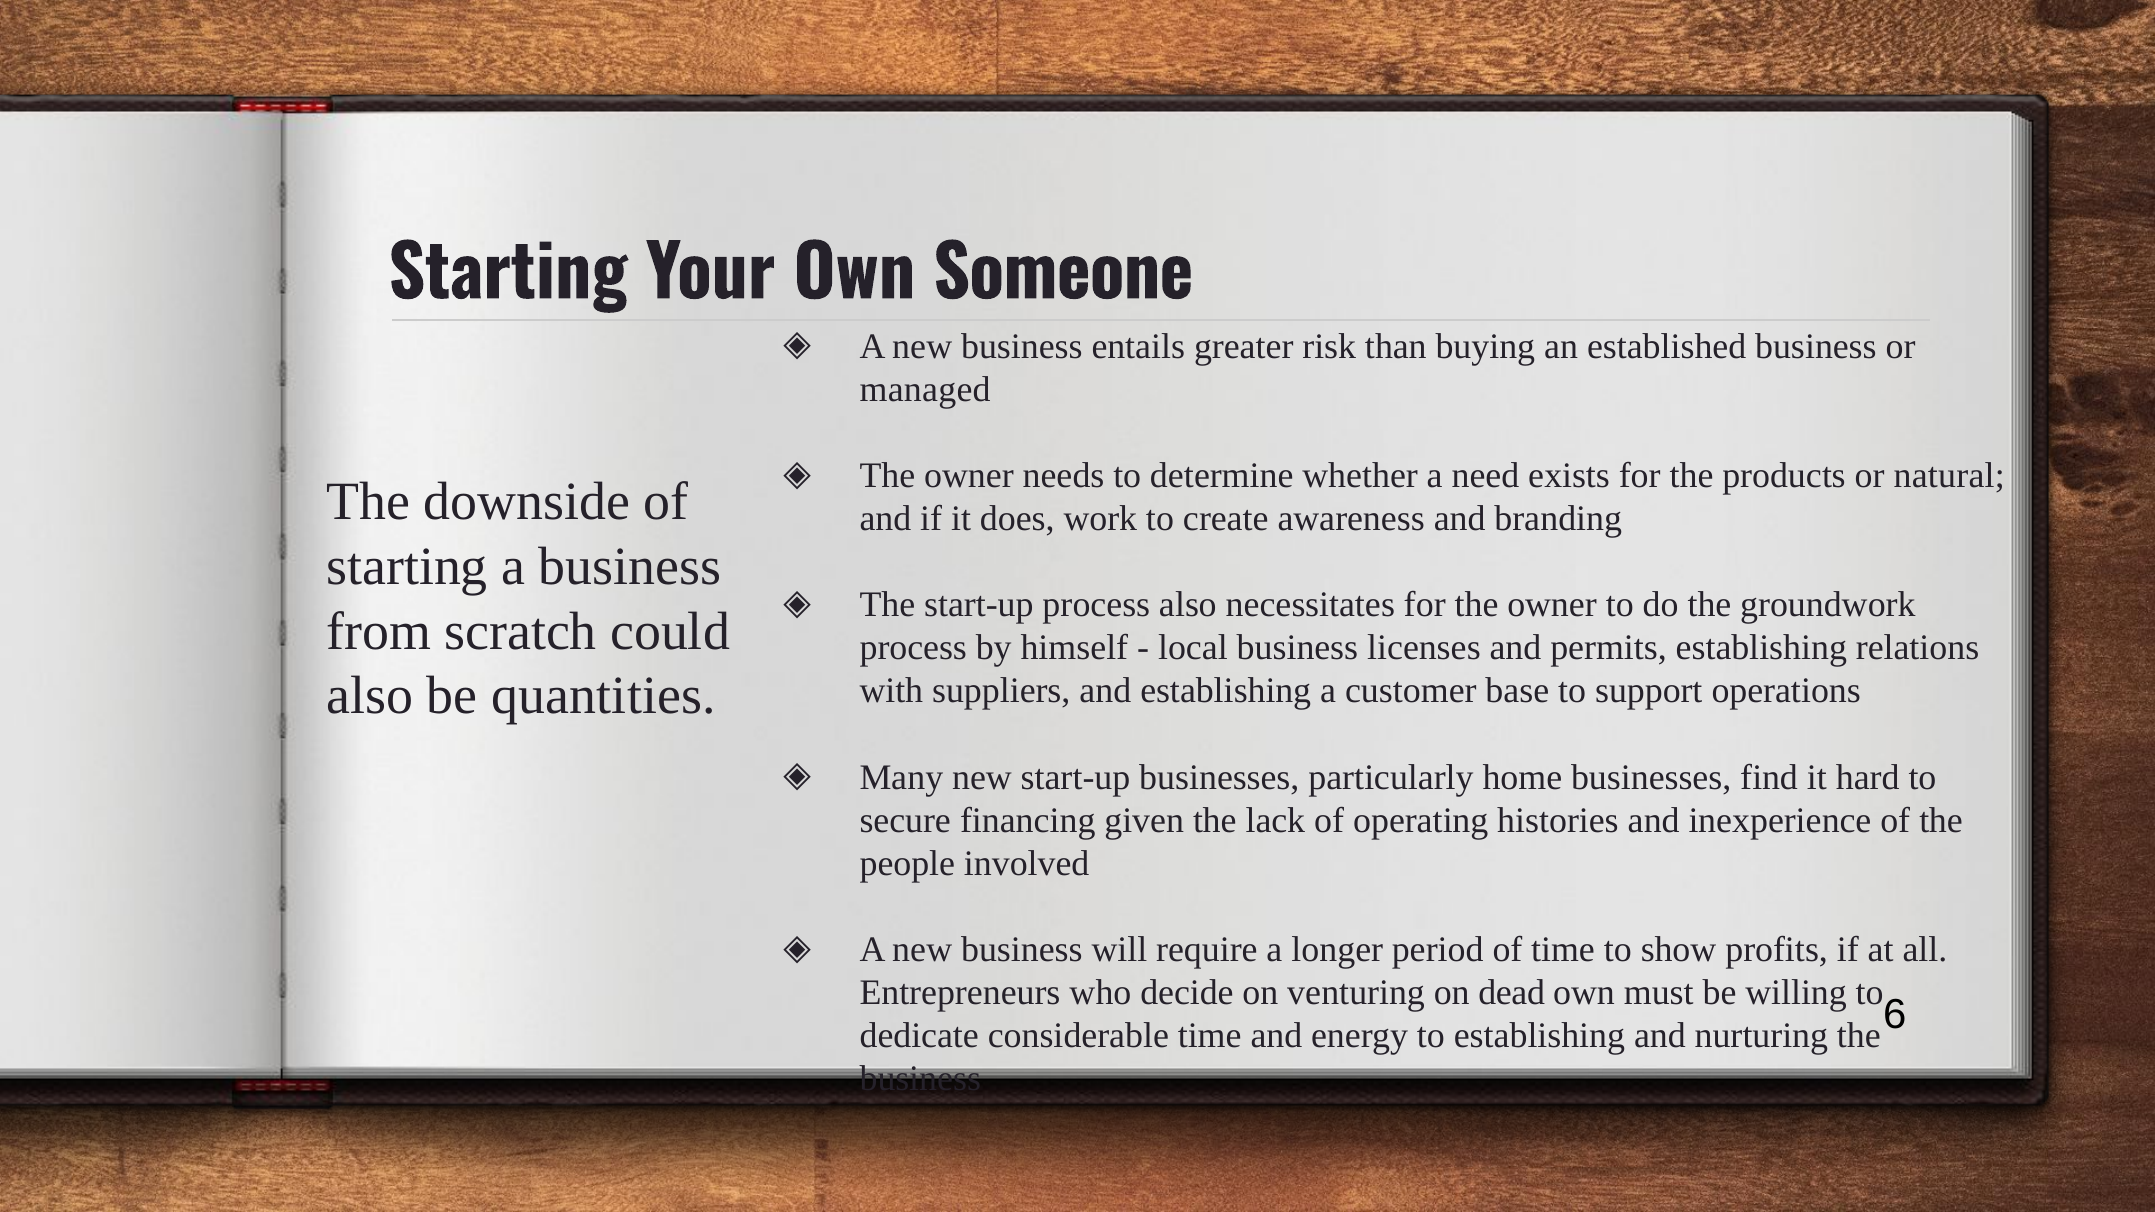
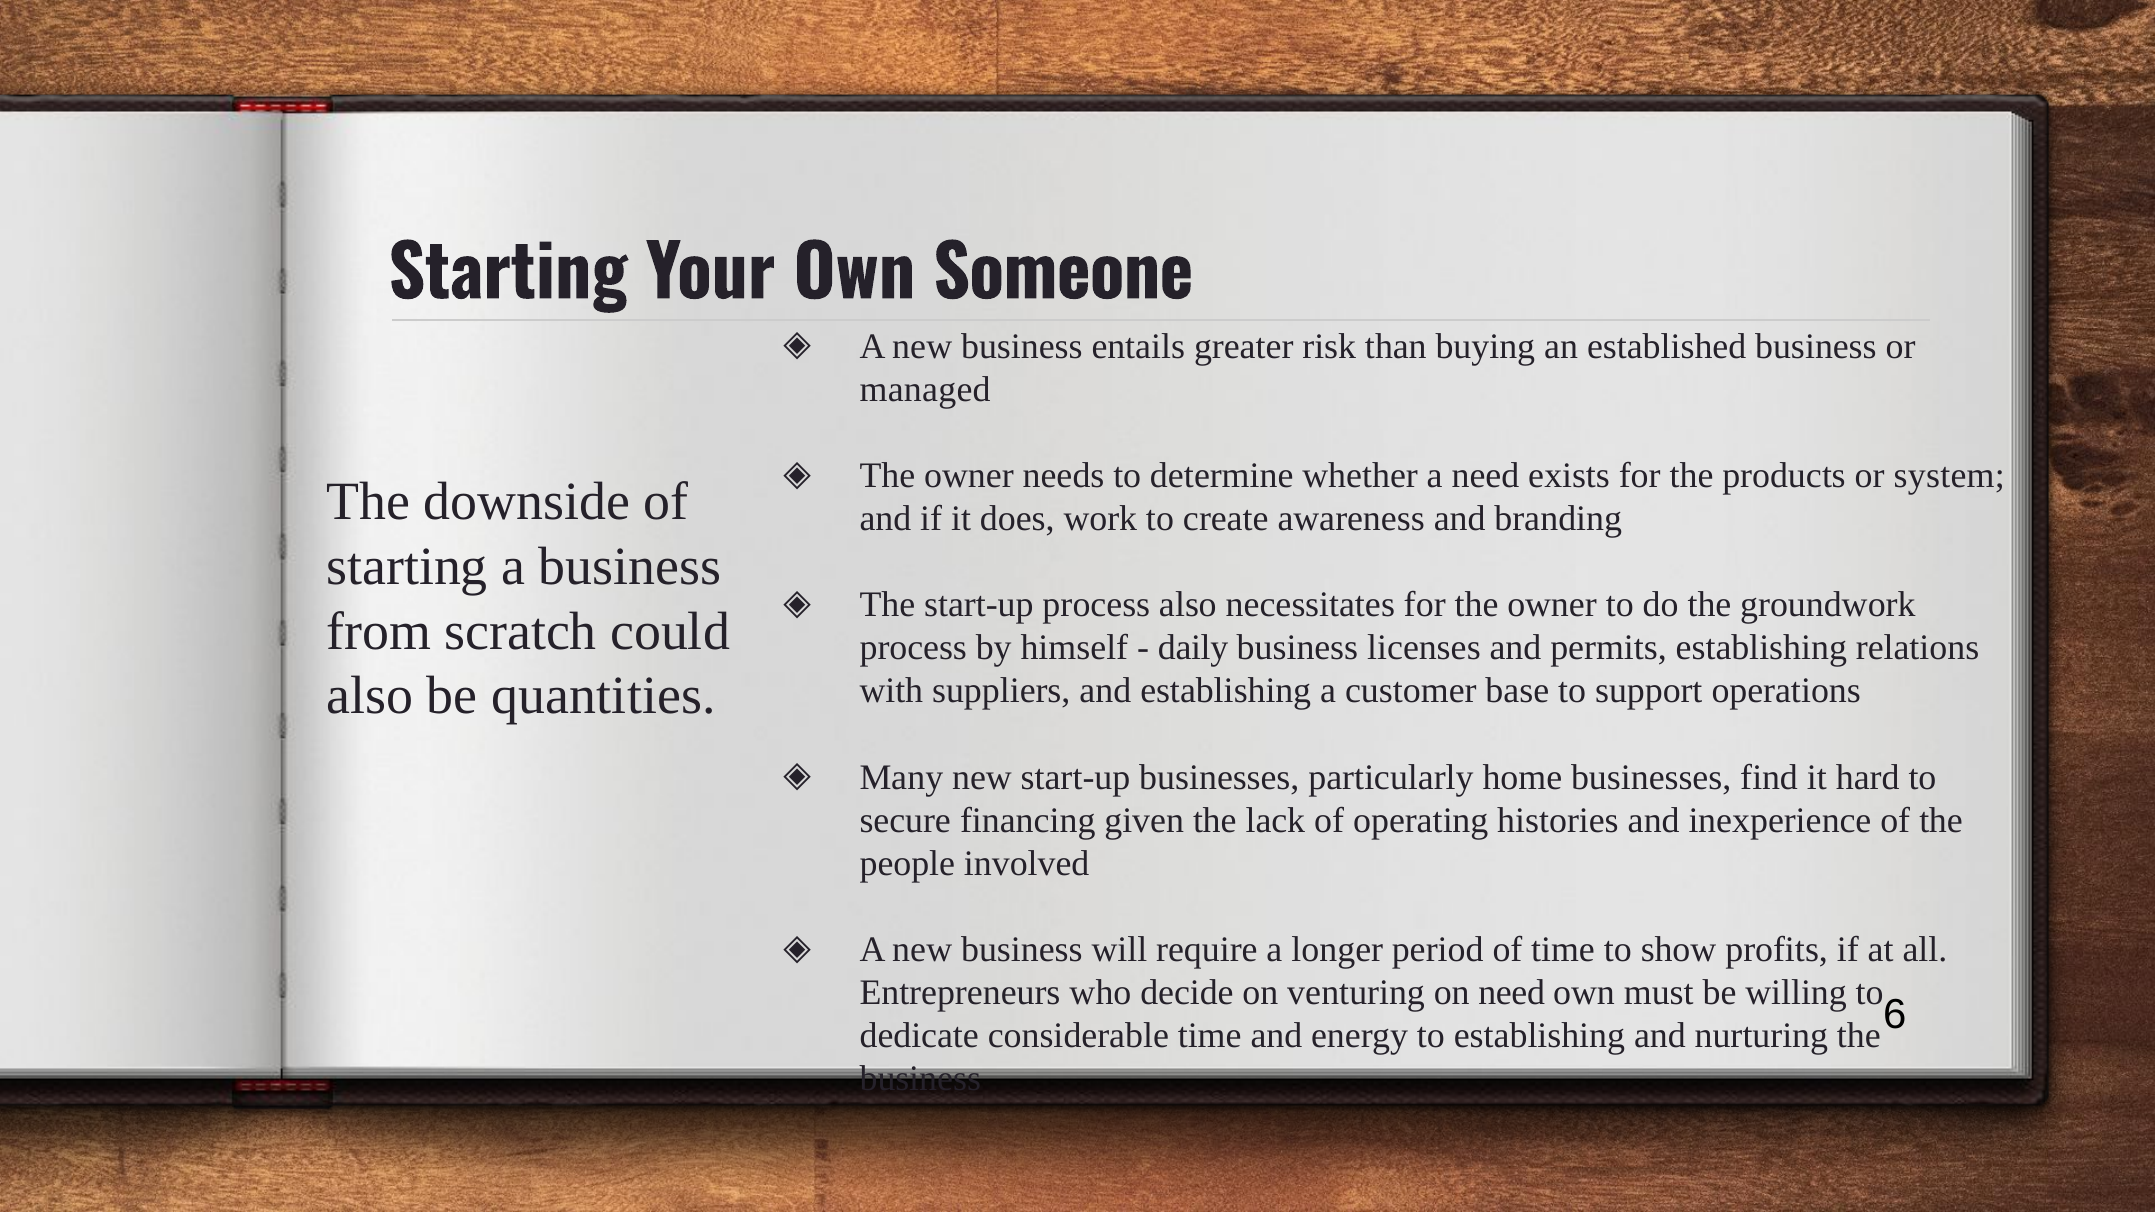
natural: natural -> system (1949, 476)
local: local -> daily (1193, 648)
on dead: dead -> need (1512, 993)
